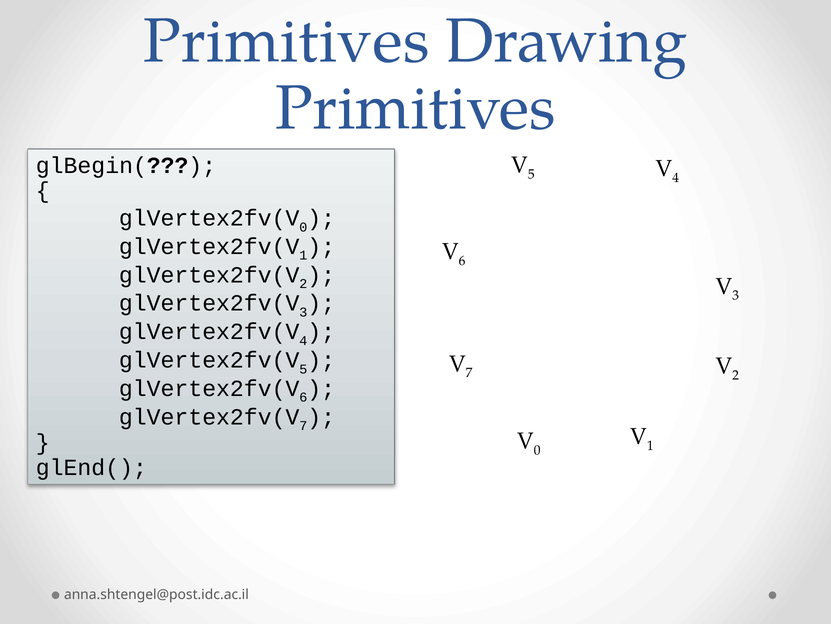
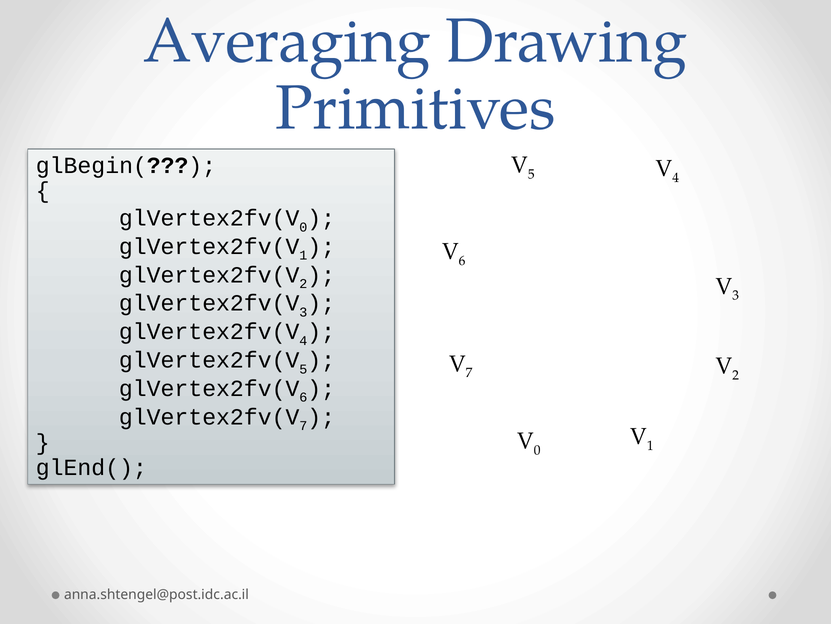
Primitives: Primitives -> Averaging (287, 41)
